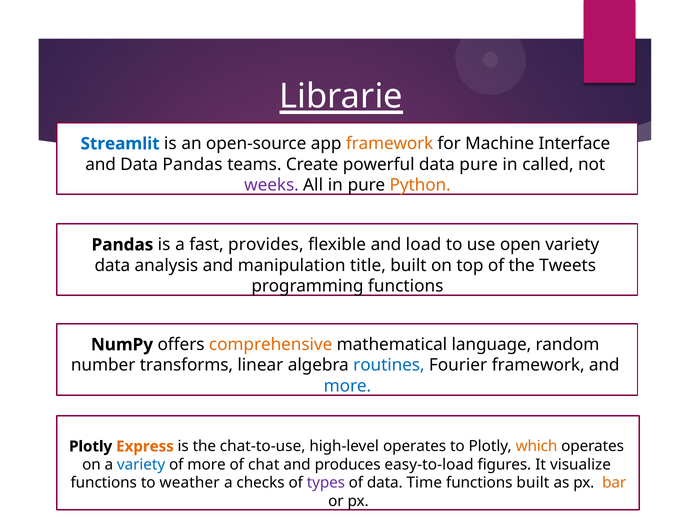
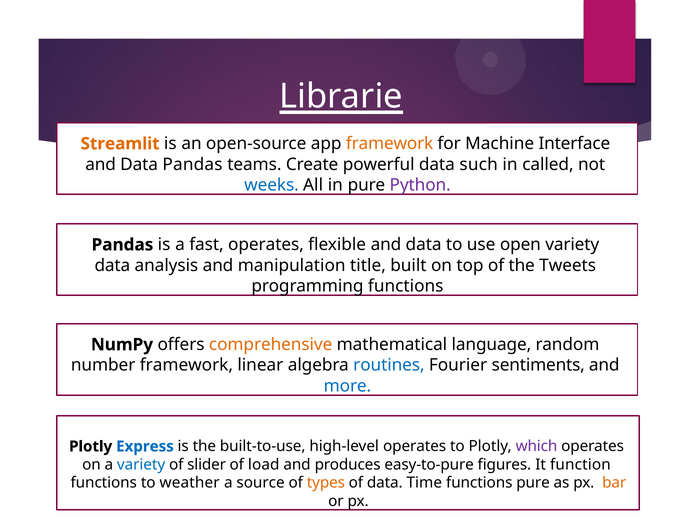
Streamlit colour: blue -> orange (120, 144)
data pure: pure -> such (479, 164)
weeks colour: purple -> blue (272, 185)
Python colour: orange -> purple (420, 185)
fast provides: provides -> operates (266, 245)
flexible and load: load -> data (424, 245)
number transforms: transforms -> framework (186, 365)
Fourier framework: framework -> sentiments (538, 365)
Express colour: orange -> blue (145, 446)
chat-to-use: chat-to-use -> built-to-use (263, 446)
which colour: orange -> purple (536, 446)
of more: more -> slider (207, 464)
chat: chat -> load (264, 464)
easy-to-load: easy-to-load -> easy-to-pure (429, 464)
visualize: visualize -> function (580, 464)
checks: checks -> source (261, 483)
types colour: purple -> orange (326, 483)
functions built: built -> pure (533, 483)
